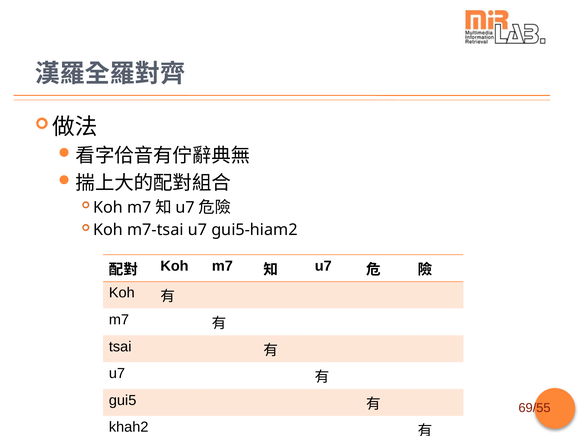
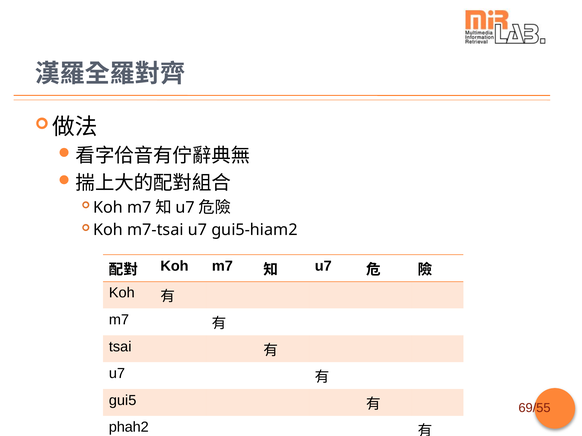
khah2: khah2 -> phah2 (129, 428)
